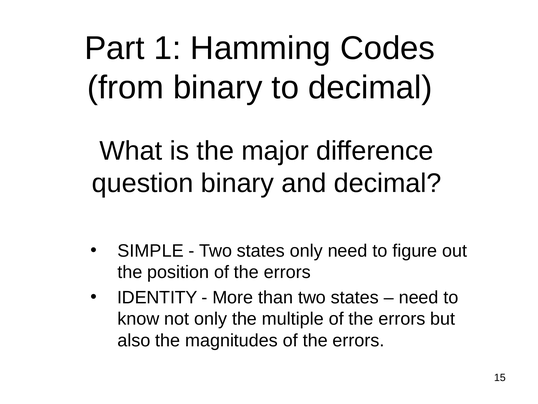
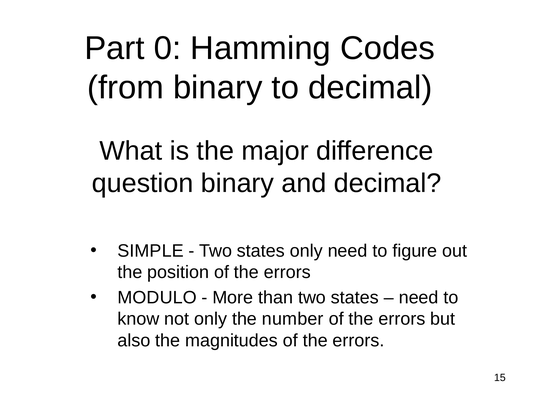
1: 1 -> 0 (167, 48)
IDENTITY: IDENTITY -> MODULO (157, 297)
multiple: multiple -> number (293, 319)
